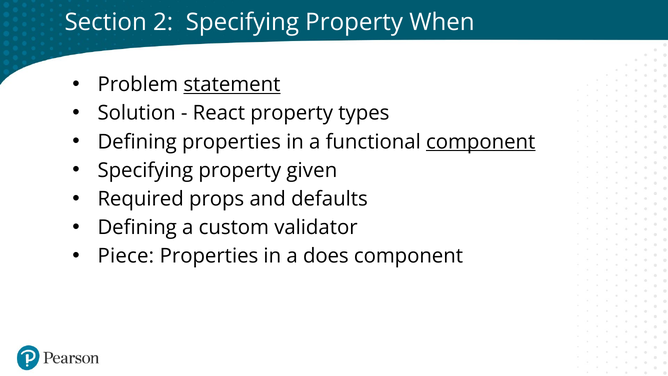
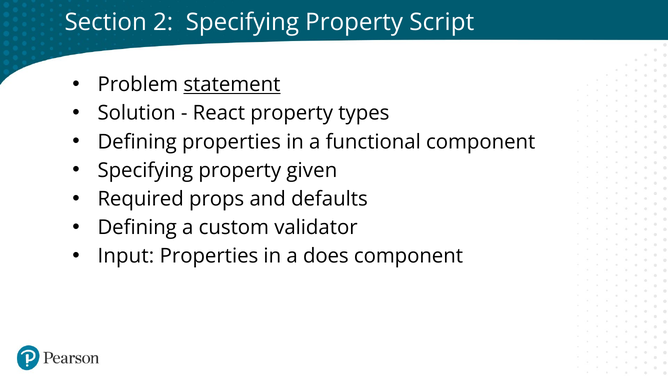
When: When -> Script (442, 22)
component underline: present -> none (481, 142)
Piece: Piece -> Input (126, 256)
